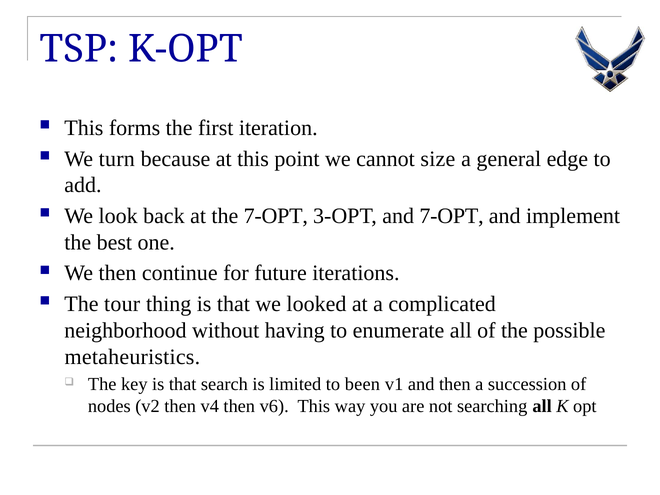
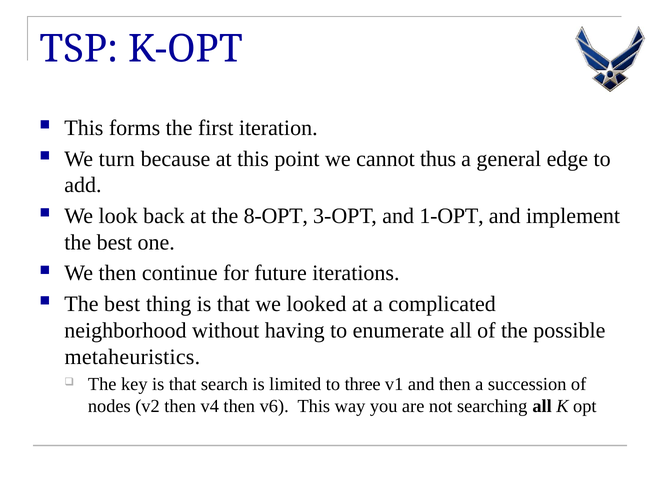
size: size -> thus (438, 159)
the 7-OPT: 7-OPT -> 8-OPT (276, 216)
and 7-OPT: 7-OPT -> 1-OPT (452, 216)
tour: tour -> best (122, 304)
been: been -> three (363, 384)
